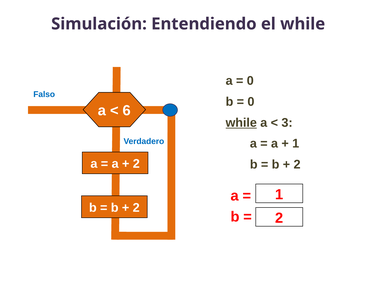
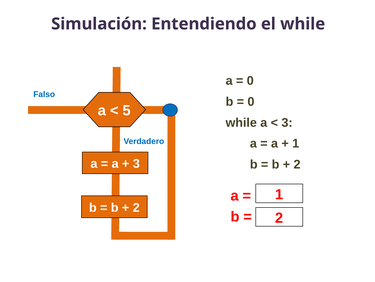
6: 6 -> 5 (127, 110)
while underline: present -> none (241, 122)
2: 2 -> 3 (136, 163)
